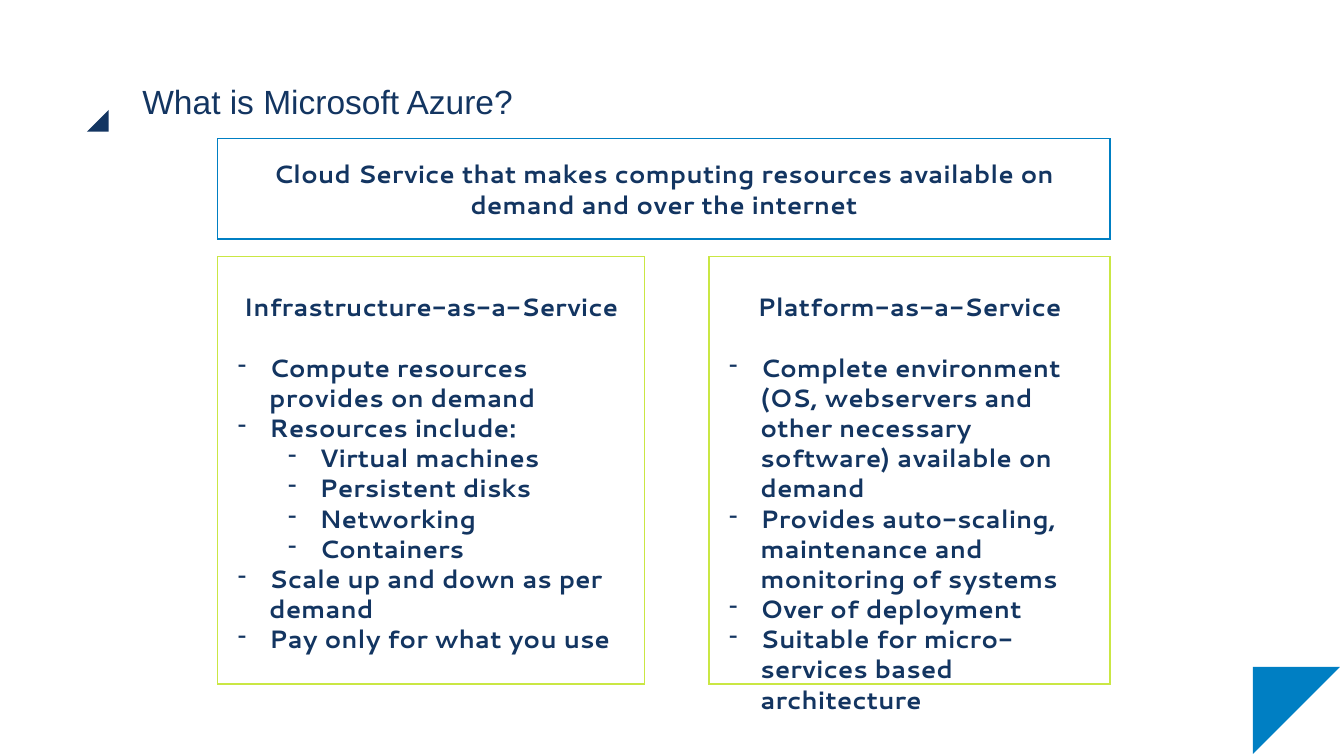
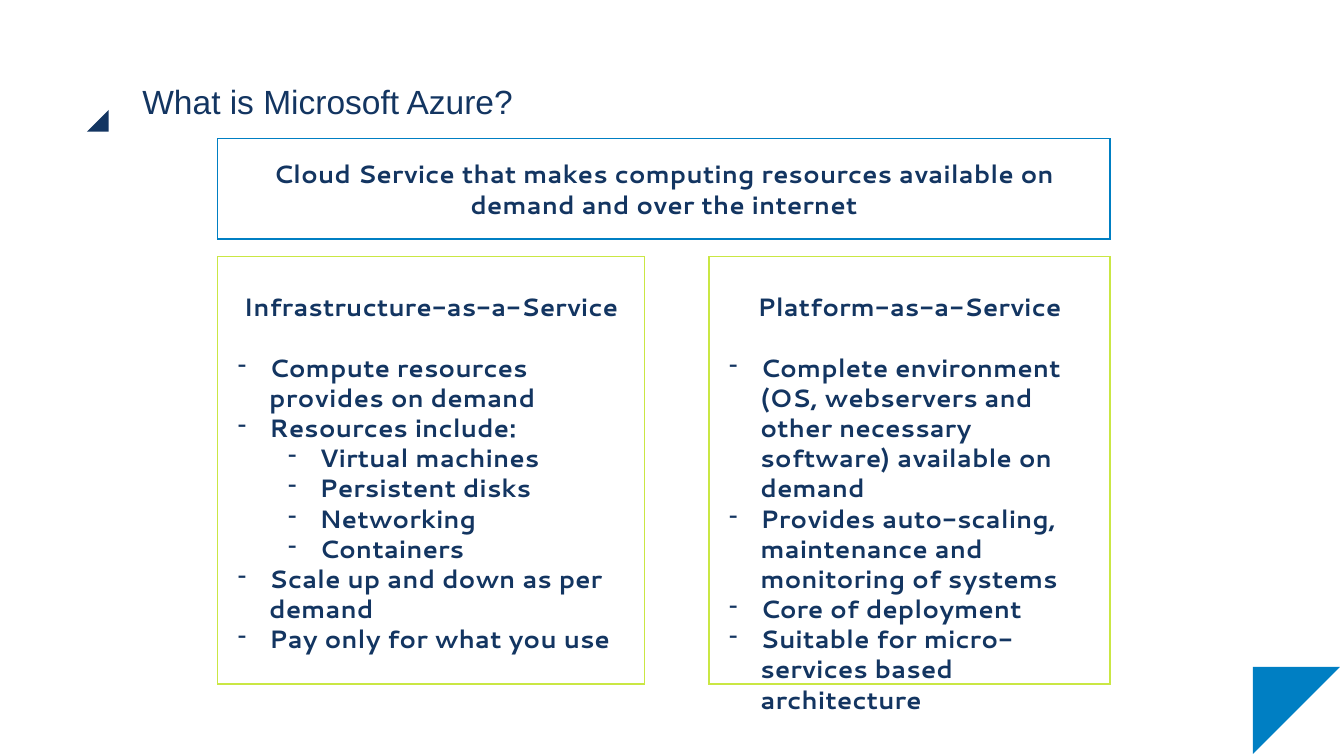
Over: Over -> Core (792, 610)
